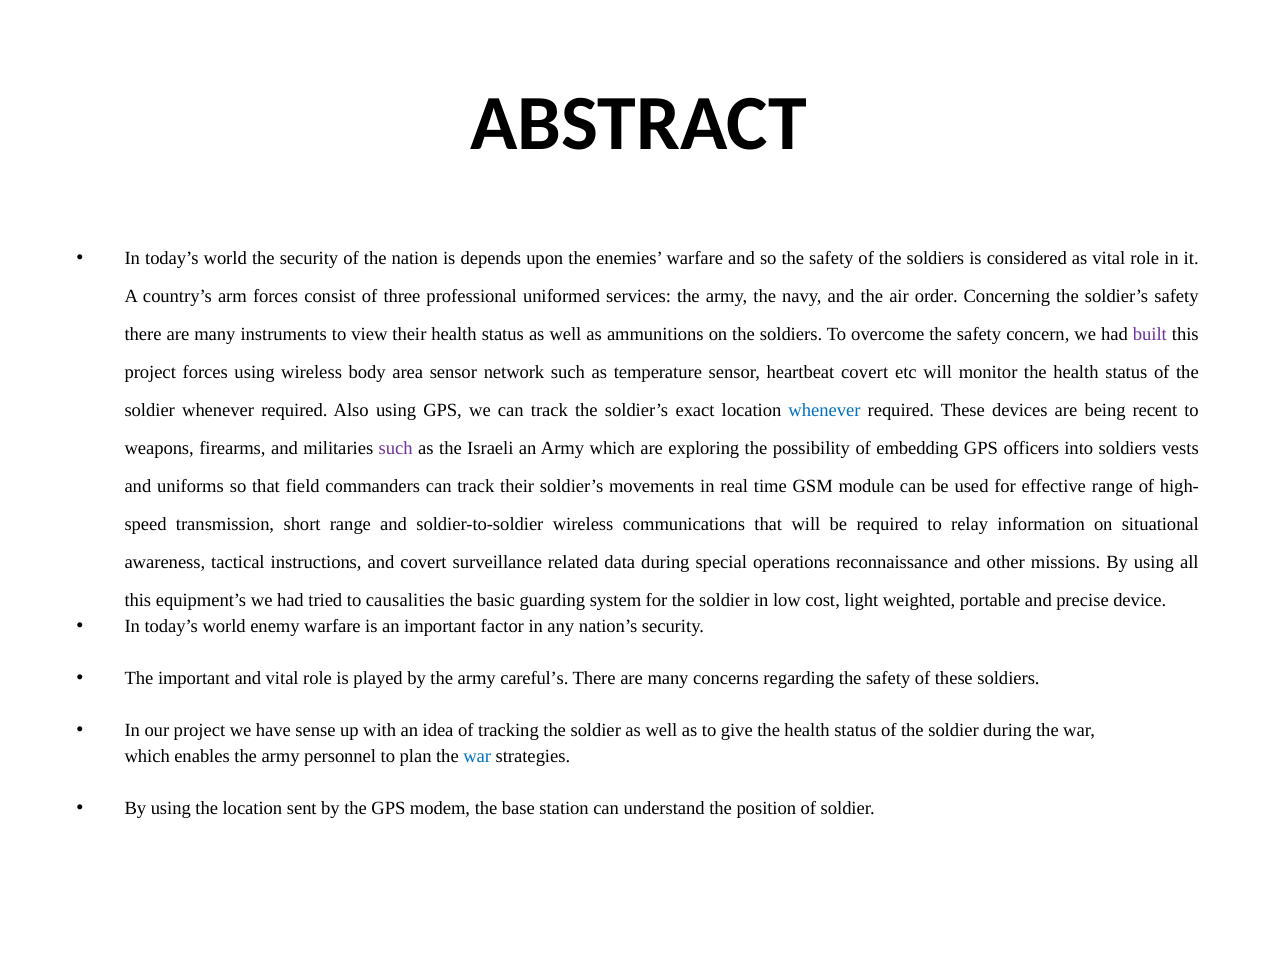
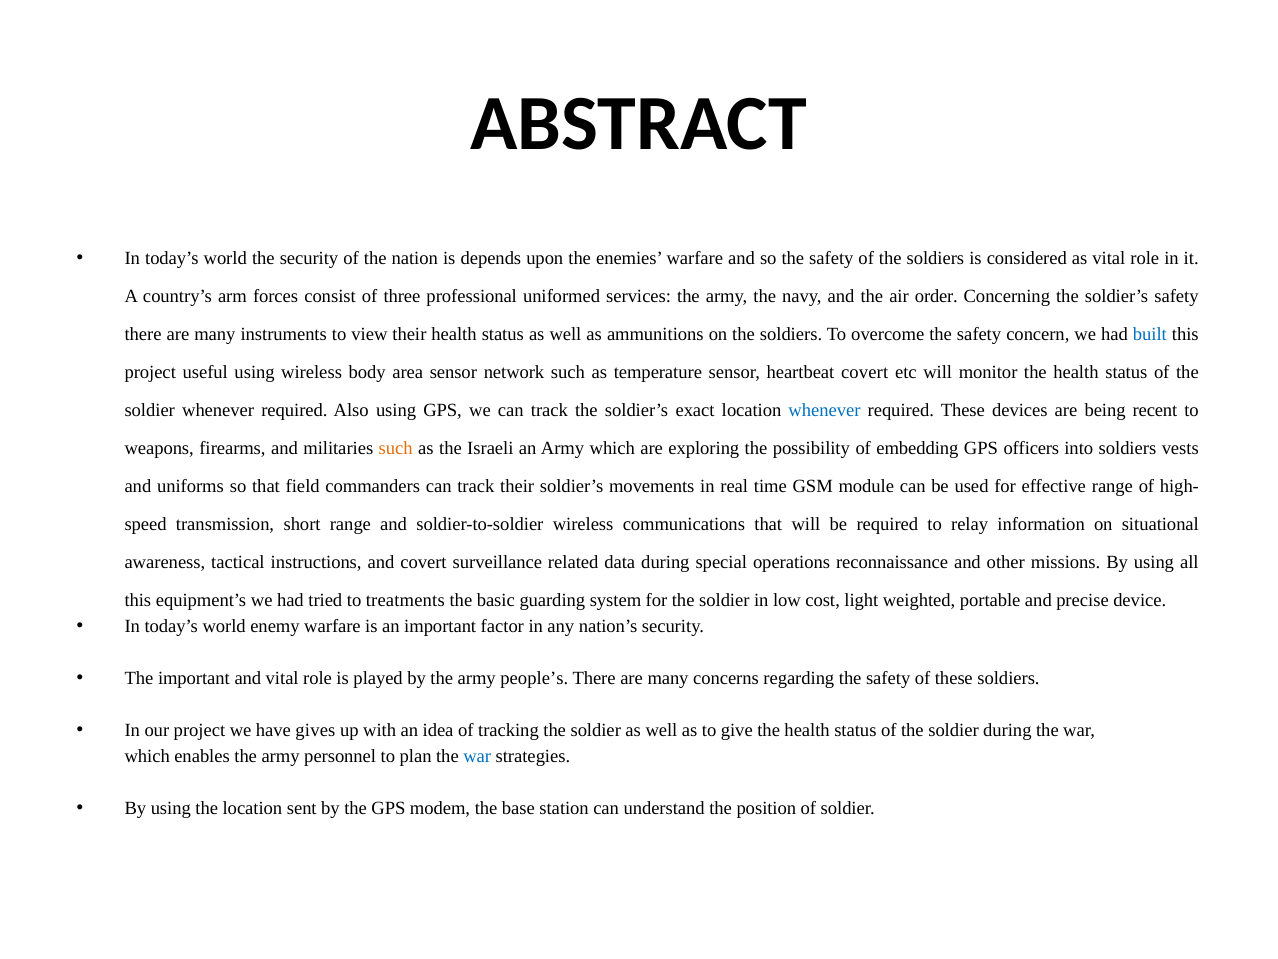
built colour: purple -> blue (1150, 334)
project forces: forces -> useful (205, 372)
such colour: purple -> orange (396, 448)
causalities: causalities -> treatments (405, 600)
careful’s: careful’s -> people’s (534, 678)
sense: sense -> gives (315, 730)
